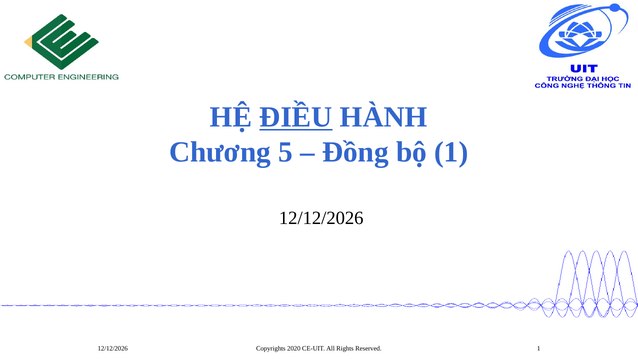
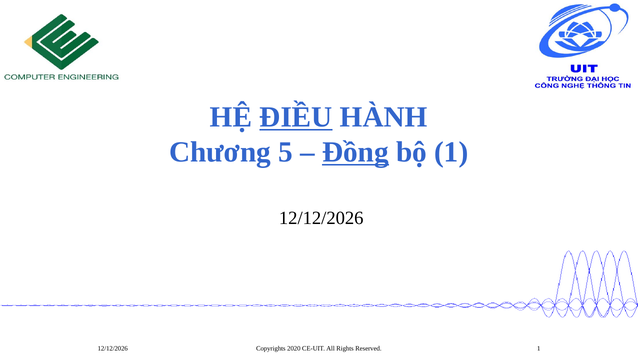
Đồng underline: none -> present (355, 152)
